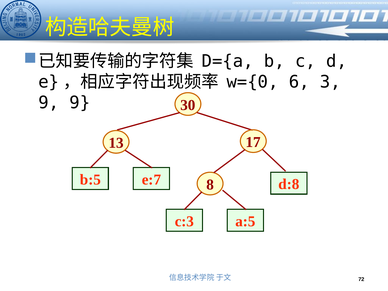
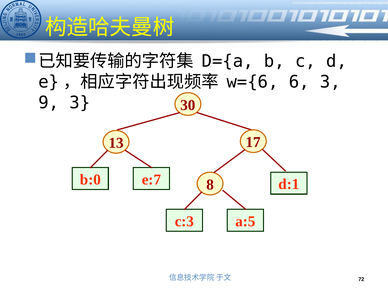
w={0: w={0 -> w={6 (252, 82)
9 9: 9 -> 3 (80, 103)
b:5: b:5 -> b:0 (90, 180)
d:8: d:8 -> d:1 (289, 184)
